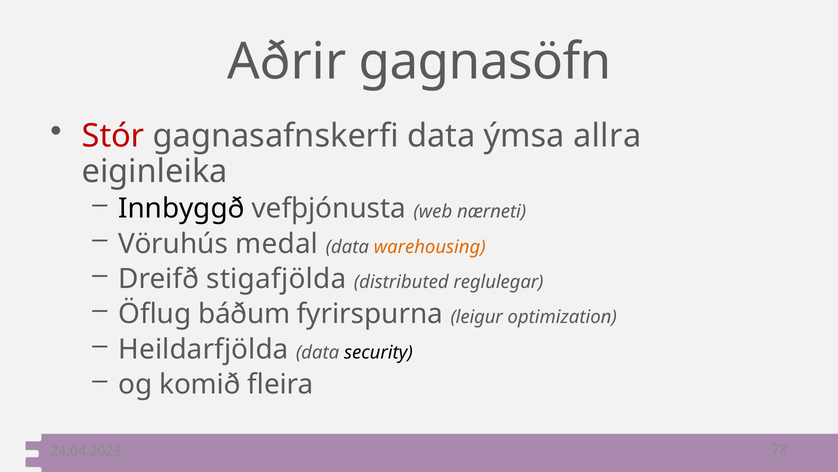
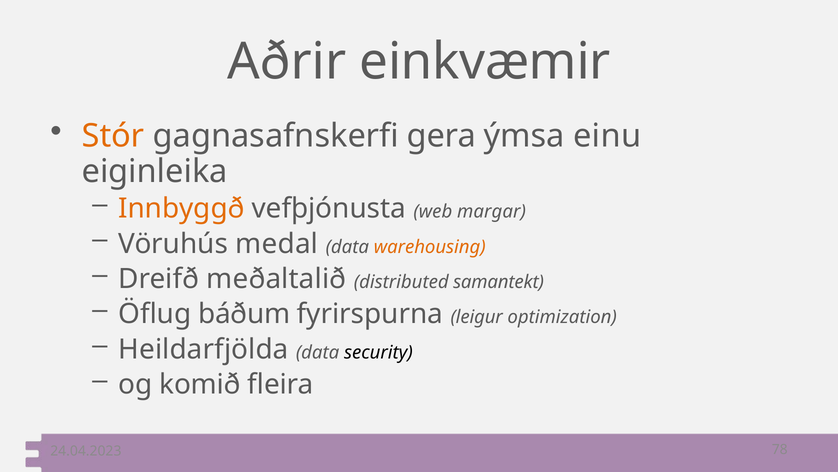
gagnasöfn: gagnasöfn -> einkvæmir (485, 62)
Stór colour: red -> orange (113, 136)
gagnasafnskerfi data: data -> gera (441, 136)
allra: allra -> einu (607, 136)
Innbyggð colour: black -> orange (181, 208)
nærneti: nærneti -> margar (492, 211)
stigafjölda: stigafjölda -> meðaltalið (276, 279)
reglulegar: reglulegar -> samantekt (499, 282)
